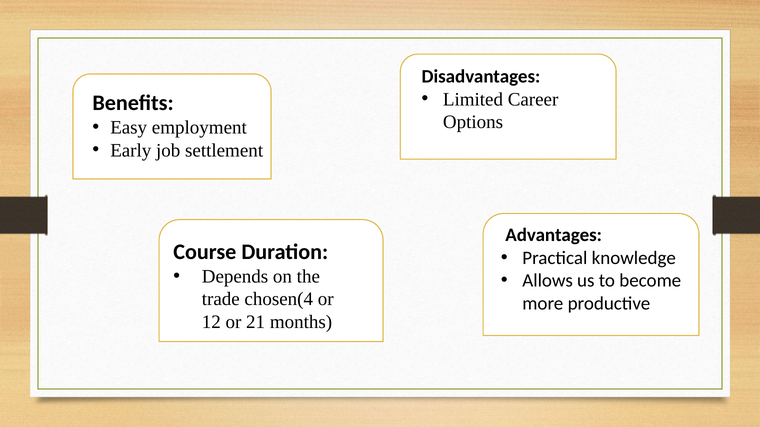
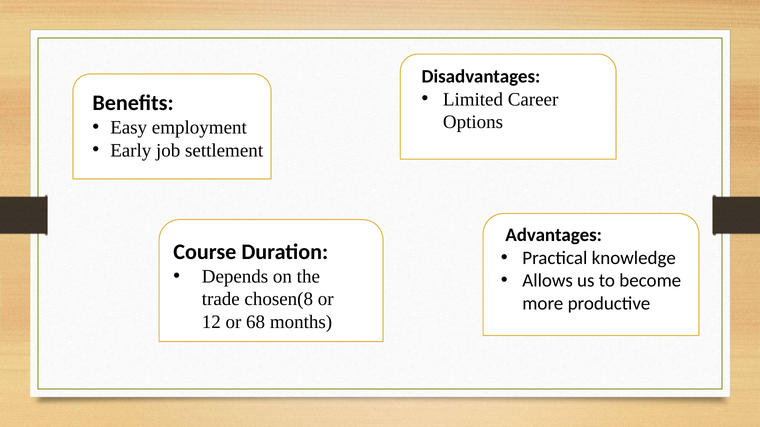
chosen(4: chosen(4 -> chosen(8 (279, 299)
21: 21 -> 68 (256, 322)
